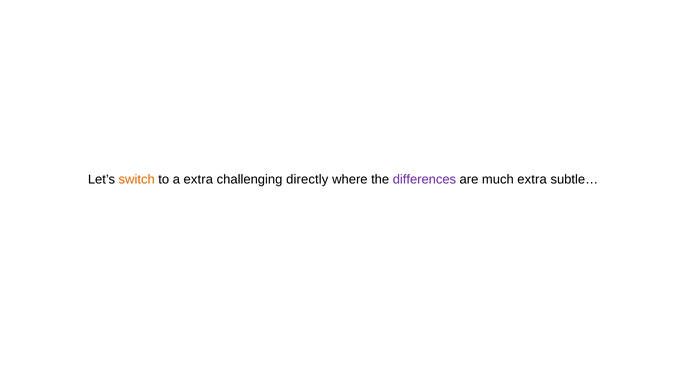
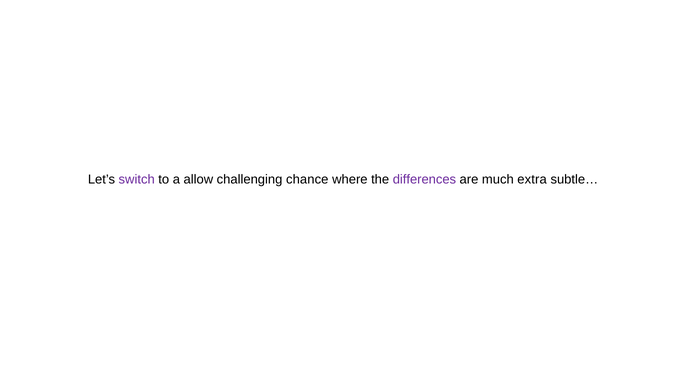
switch colour: orange -> purple (137, 179)
a extra: extra -> allow (198, 179)
directly: directly -> chance (307, 179)
